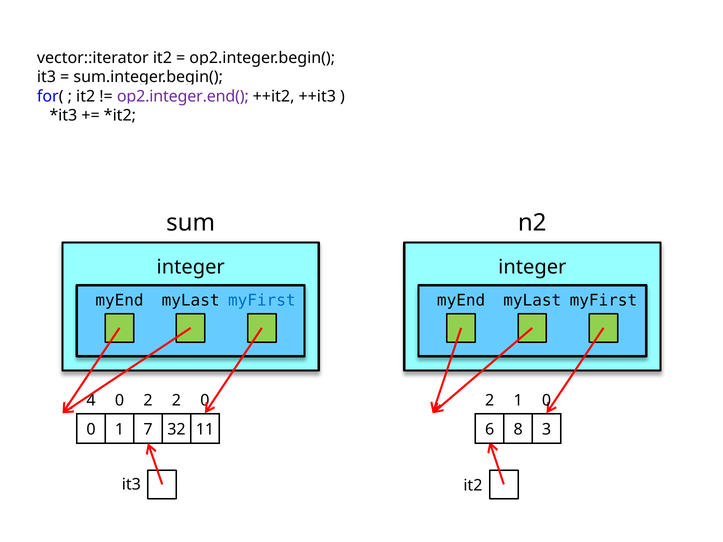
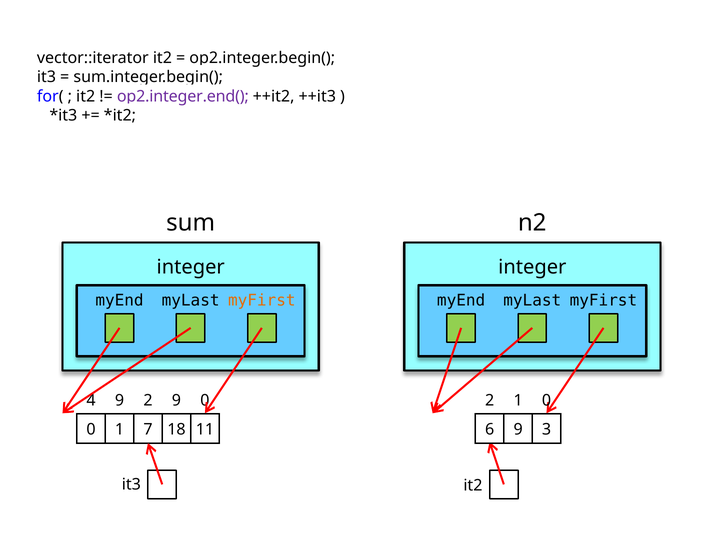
myFirst colour: blue -> orange (262, 301)
4 0: 0 -> 9 (120, 400)
2 2: 2 -> 9 (176, 400)
32: 32 -> 18 (176, 430)
6 8: 8 -> 9 (518, 430)
